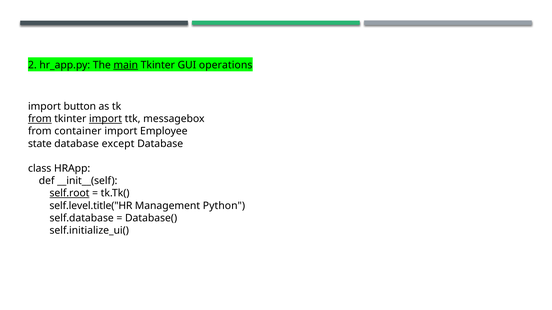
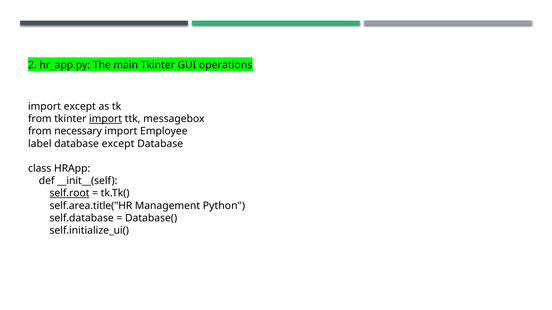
main underline: present -> none (126, 65)
import button: button -> except (80, 107)
from underline: present -> none (40, 119)
container: container -> necessary (78, 131)
state: state -> label (40, 144)
self.level.title("HR: self.level.title("HR -> self.area.title("HR (91, 206)
